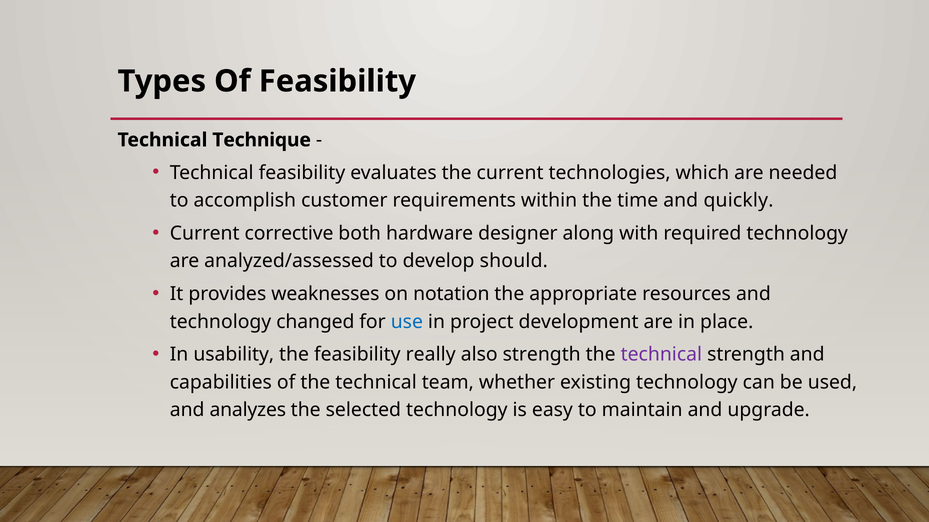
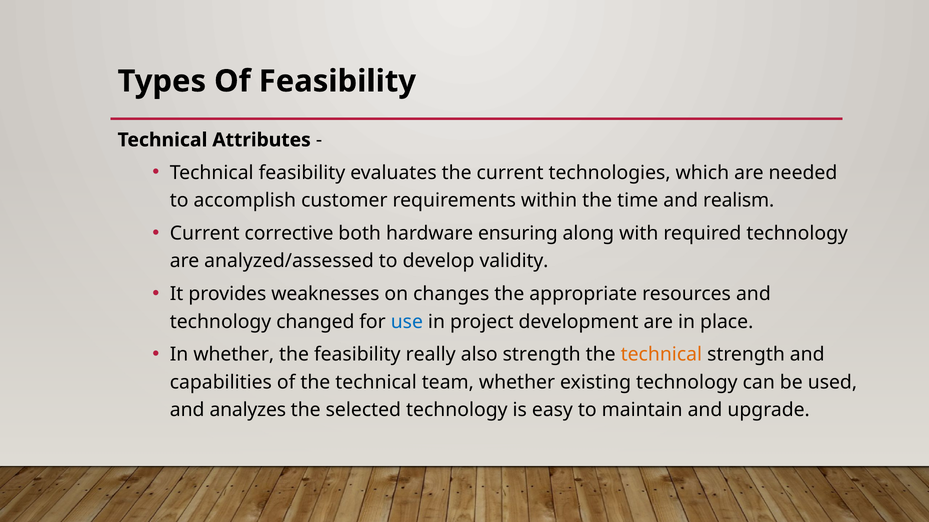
Technique: Technique -> Attributes (262, 140)
quickly: quickly -> realism (739, 201)
designer: designer -> ensuring (518, 233)
should: should -> validity (514, 261)
notation: notation -> changes (451, 294)
In usability: usability -> whether (234, 355)
technical colour: purple -> orange (661, 355)
